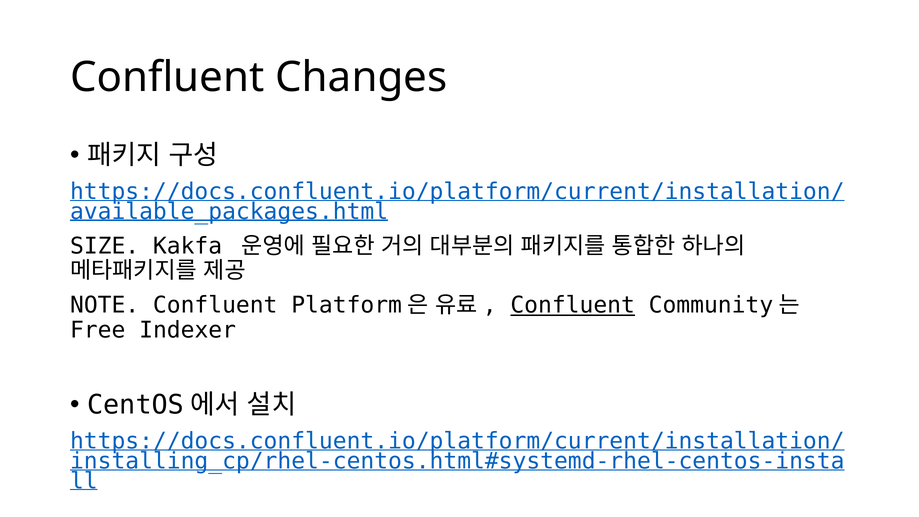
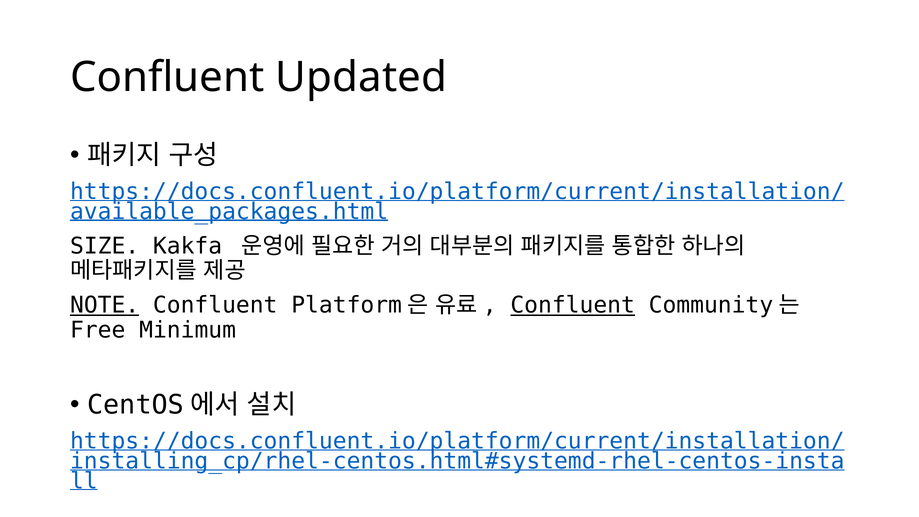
Changes: Changes -> Updated (361, 77)
NOTE underline: none -> present (105, 305)
Indexer: Indexer -> Minimum (188, 330)
